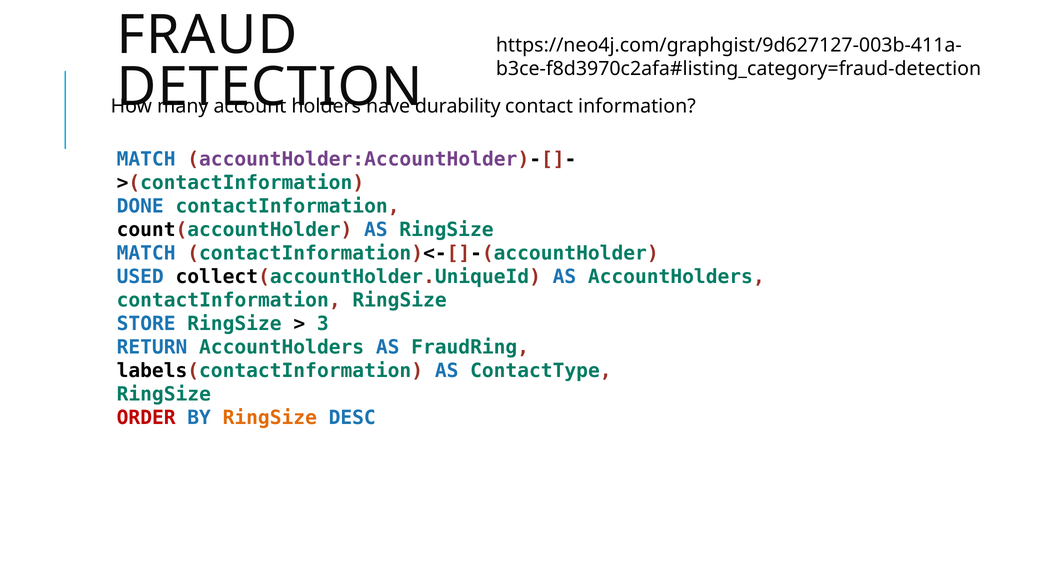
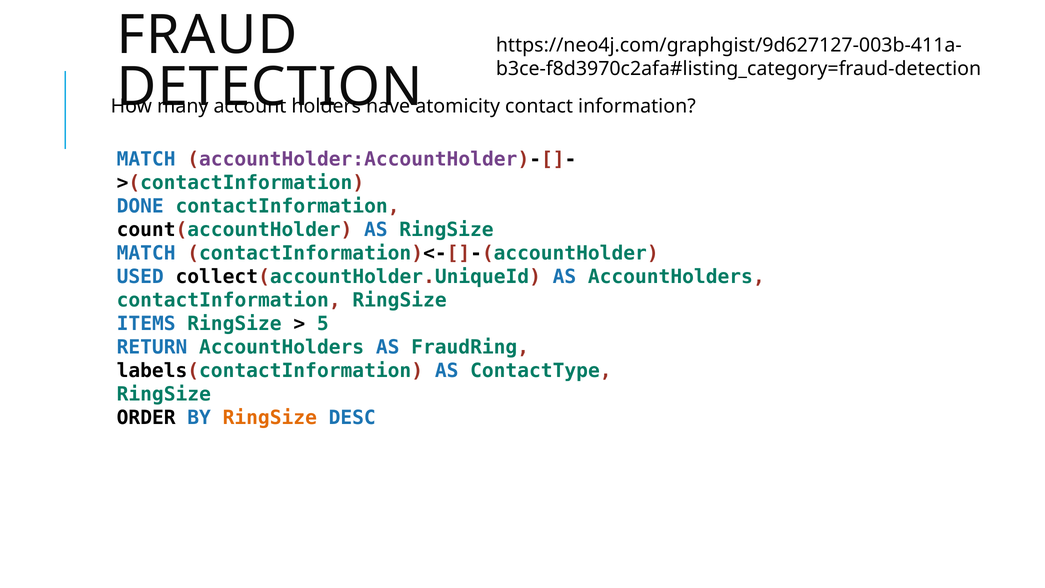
durability: durability -> atomicity (458, 106)
STORE: STORE -> ITEMS (146, 324)
3: 3 -> 5 (323, 324)
ORDER colour: red -> black (146, 418)
